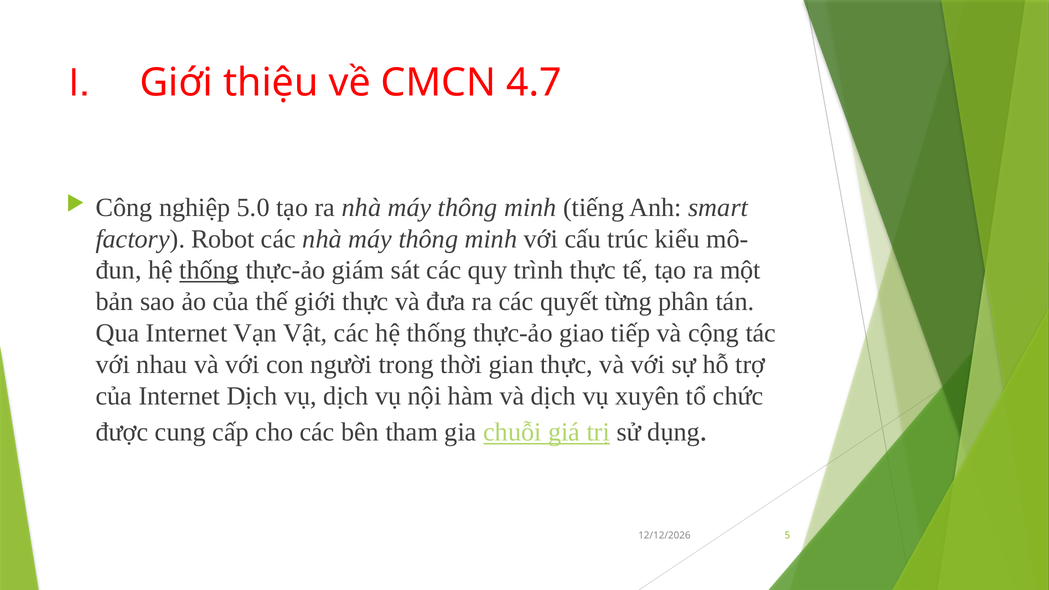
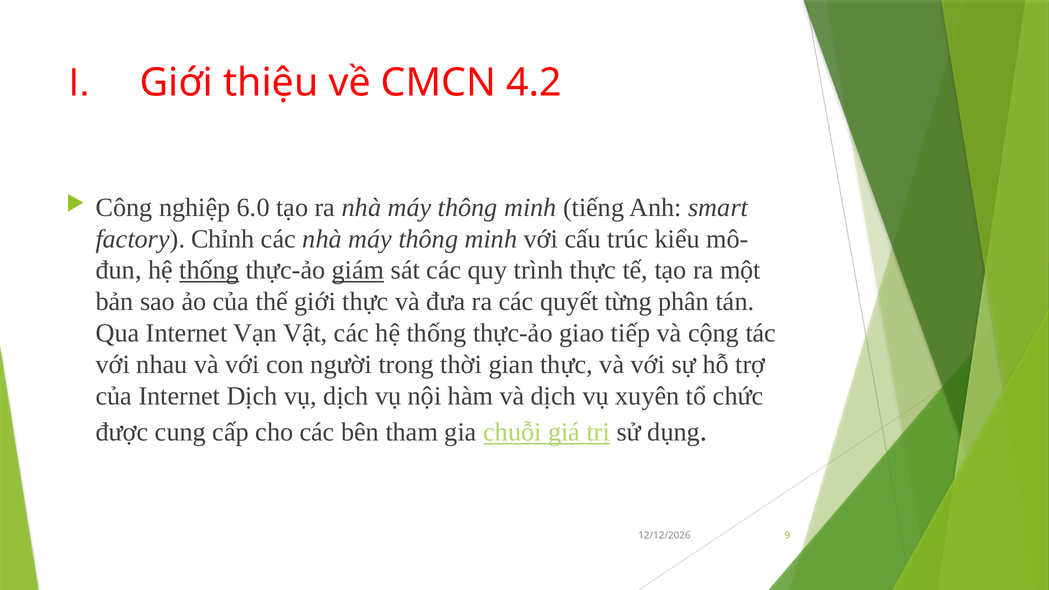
4.7: 4.7 -> 4.2 (534, 83)
5.0: 5.0 -> 6.0 (253, 207)
Robot: Robot -> Chỉnh (223, 239)
giám underline: none -> present (358, 270)
5: 5 -> 9 (787, 535)
